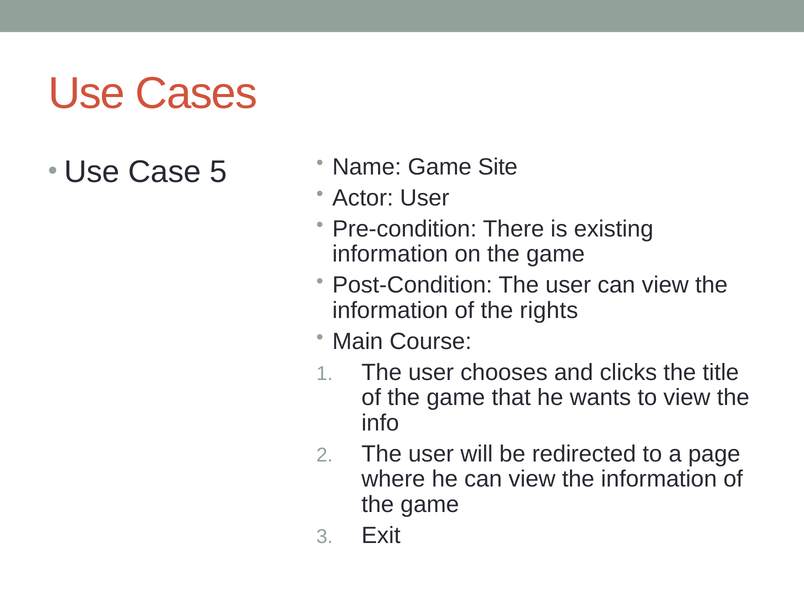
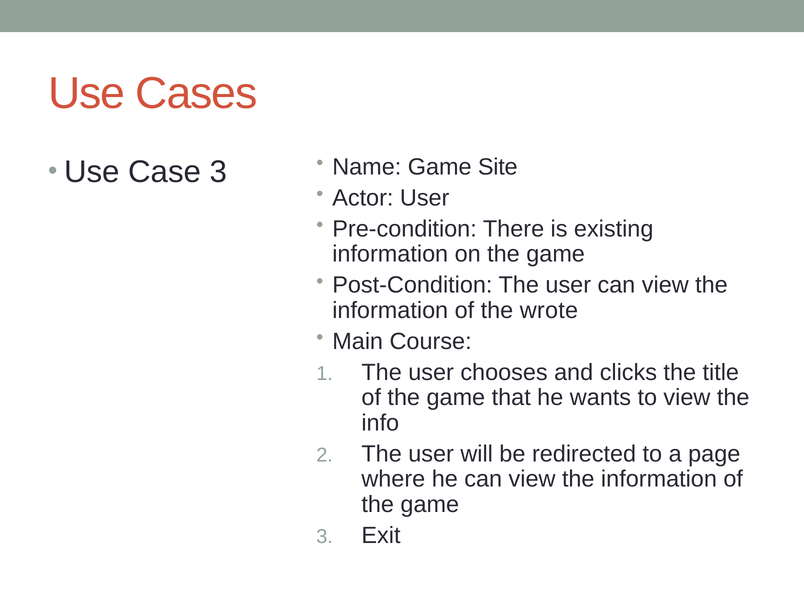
Case 5: 5 -> 3 (219, 172)
rights: rights -> wrote (549, 310)
